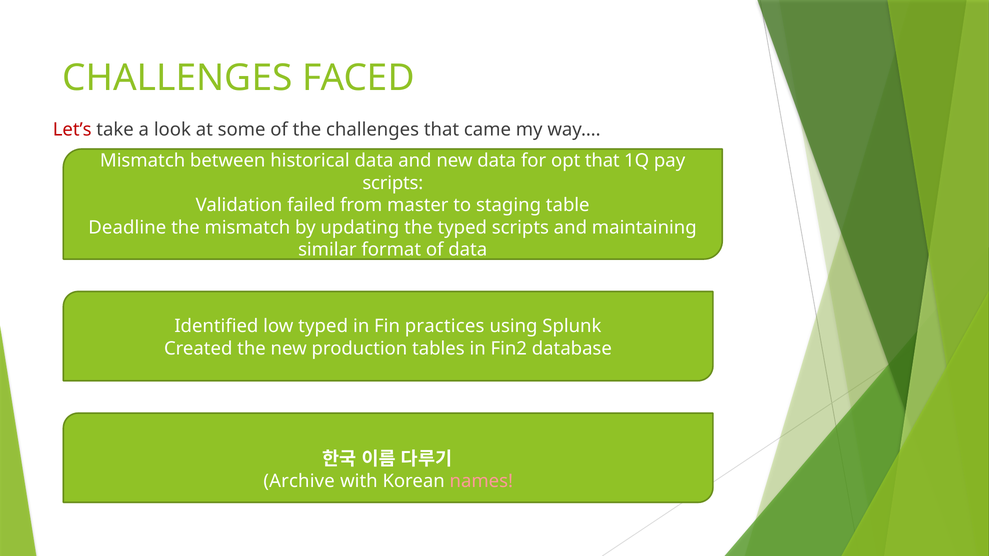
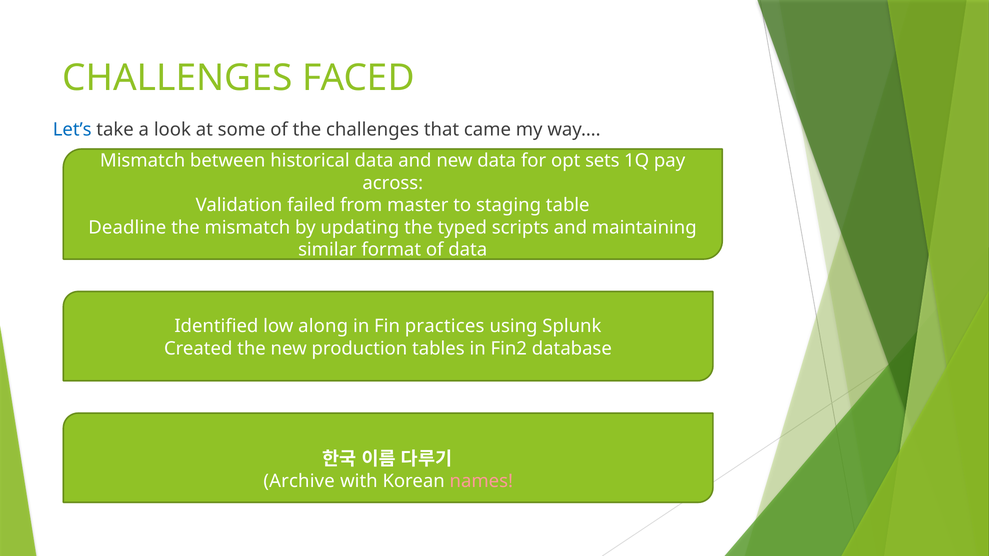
Let’s colour: red -> blue (72, 130)
opt that: that -> sets (602, 161)
scripts: scripts -> across (393, 183)
low typed: typed -> along (323, 326)
